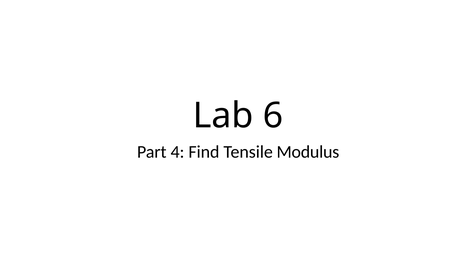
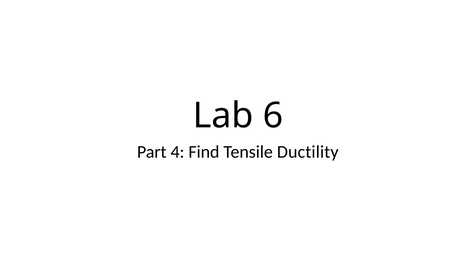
Modulus: Modulus -> Ductility (308, 152)
